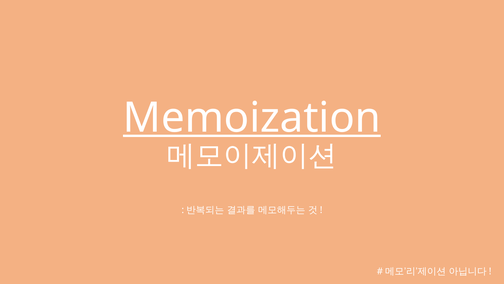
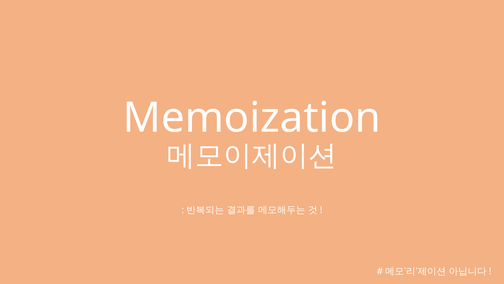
Memoization underline: present -> none (252, 118)
